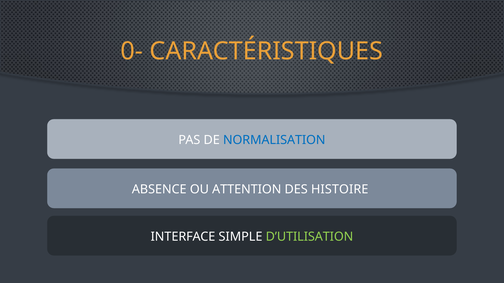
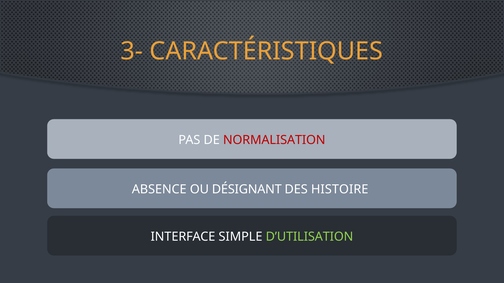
0-: 0- -> 3- (132, 51)
NORMALISATION colour: blue -> red (274, 140)
ATTENTION: ATTENTION -> DÉSIGNANT (247, 190)
